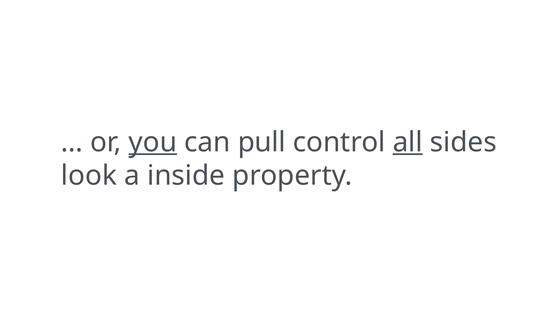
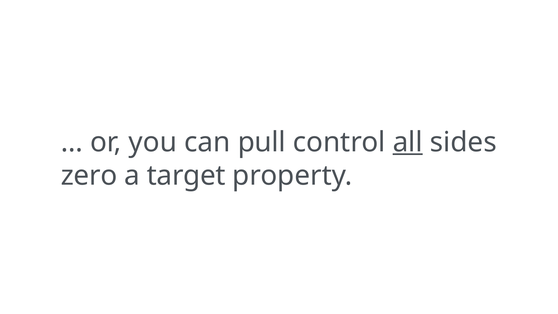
you underline: present -> none (153, 142)
look: look -> zero (89, 176)
inside: inside -> target (186, 176)
